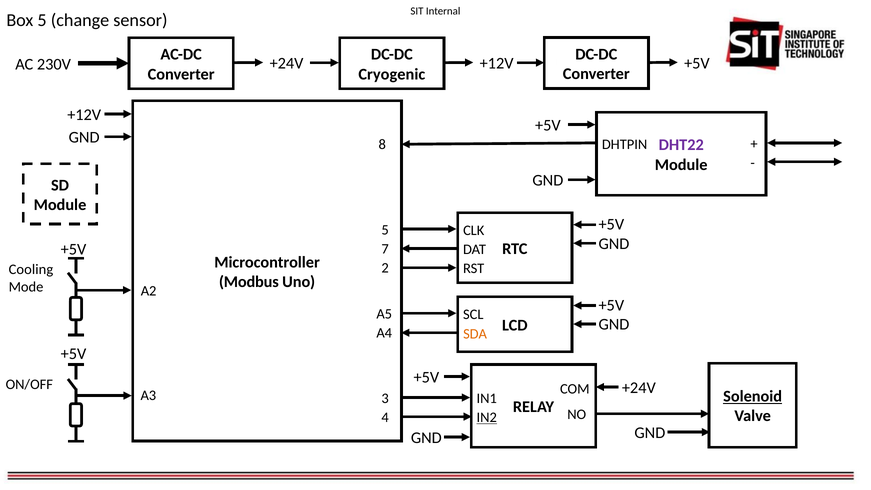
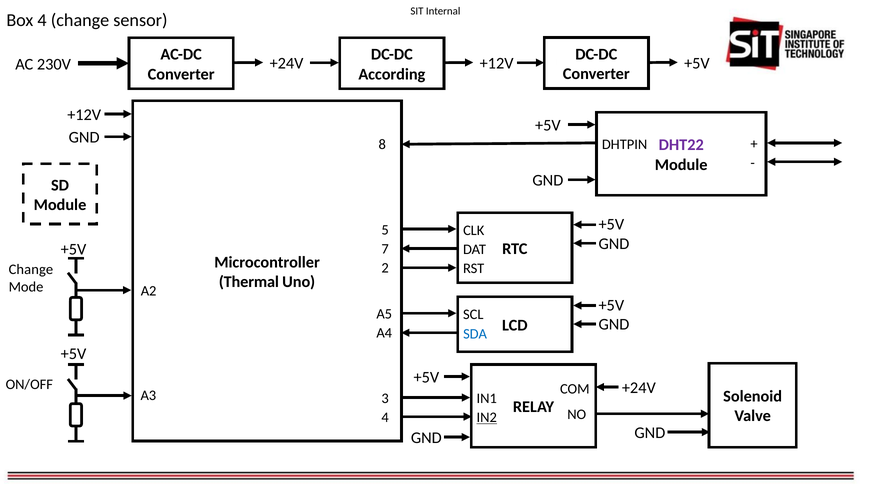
Box 5: 5 -> 4 (42, 20)
Cryogenic: Cryogenic -> According (392, 74)
Cooling: Cooling -> Change (31, 270)
Modbus: Modbus -> Thermal (249, 282)
SDA colour: orange -> blue (475, 334)
Solenoid underline: present -> none (753, 396)
